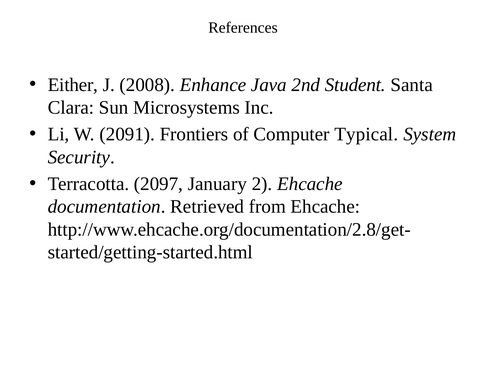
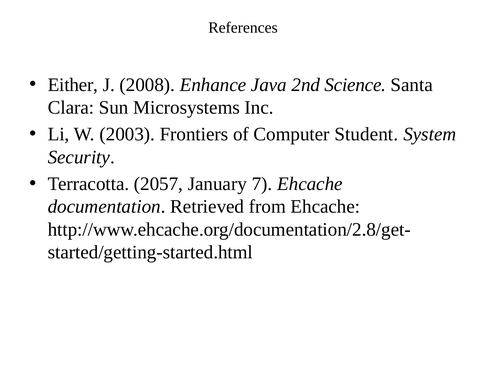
Student: Student -> Science (355, 85)
2091: 2091 -> 2003 (127, 134)
Typical: Typical -> Student (366, 134)
2097: 2097 -> 2057 (159, 184)
2: 2 -> 7 (262, 184)
